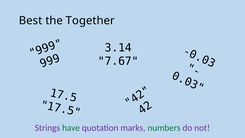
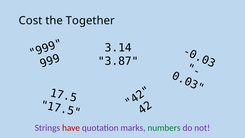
Best: Best -> Cost (31, 21)
7.67: 7.67 -> 3.87 (118, 61)
have colour: green -> red (71, 128)
